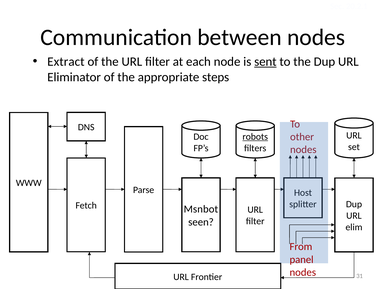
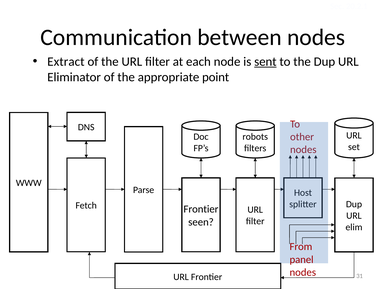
steps: steps -> point (216, 77)
robots underline: present -> none (255, 137)
Msnbot: Msnbot -> Frontier (201, 210)
